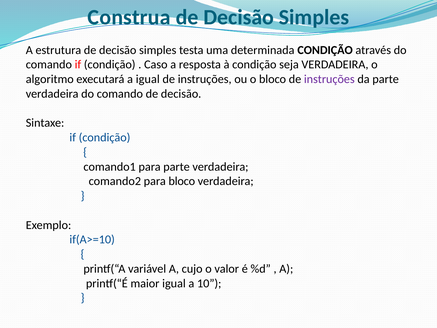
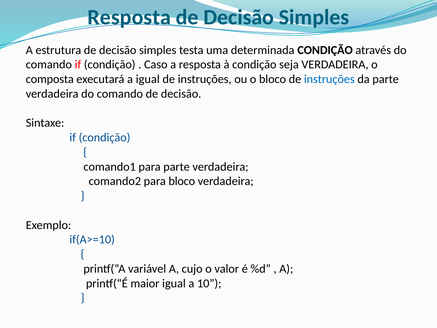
Construa: Construa -> Resposta (129, 17)
algoritmo: algoritmo -> composta (50, 79)
instruções colour: purple -> blue (329, 79)
